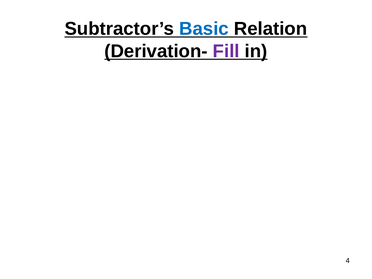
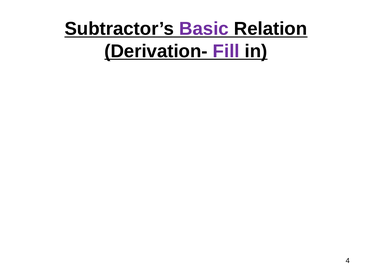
Basic colour: blue -> purple (204, 29)
